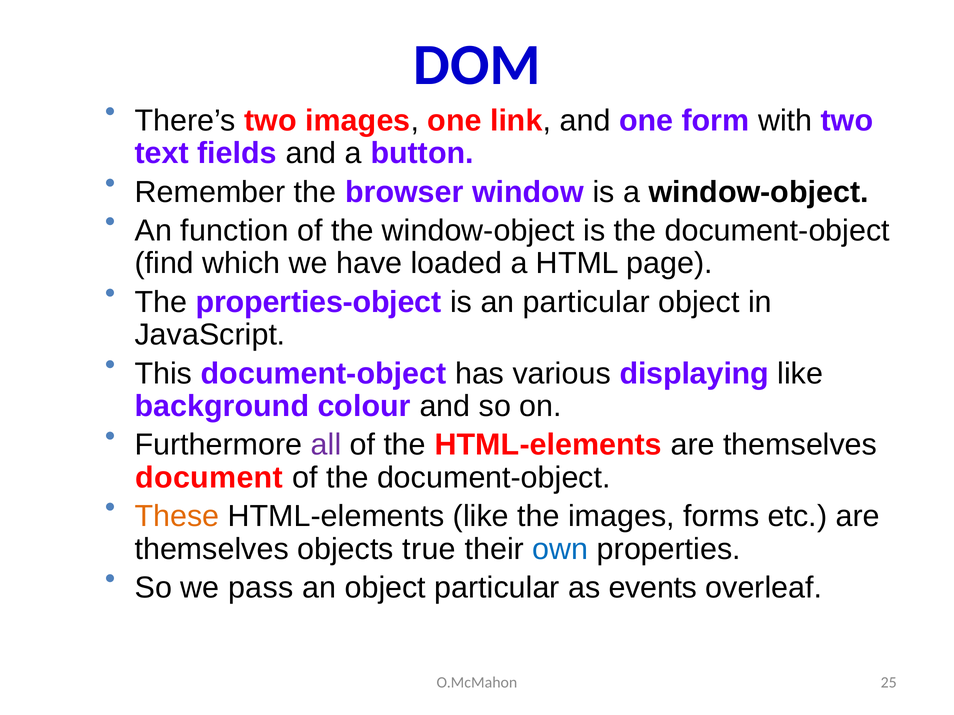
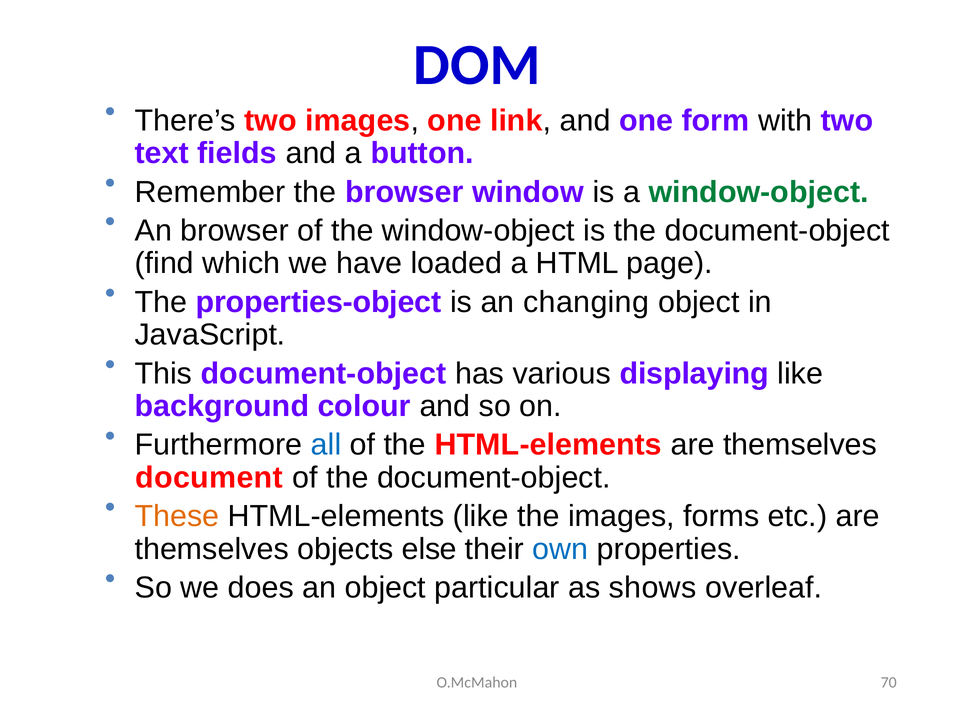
window-object colour: black -> green (759, 192)
An function: function -> browser (235, 231)
an particular: particular -> changing (586, 302)
all colour: purple -> blue (326, 445)
true: true -> else (429, 550)
pass: pass -> does (261, 588)
events: events -> shows (653, 588)
25: 25 -> 70 (889, 683)
